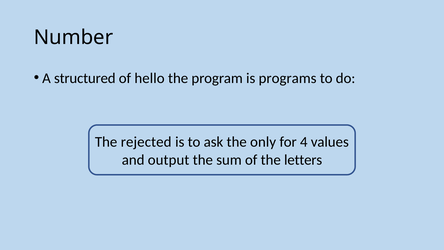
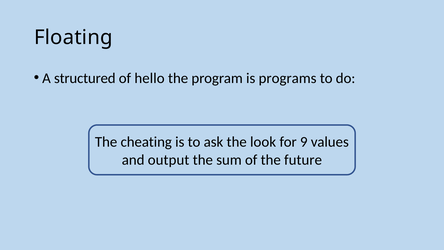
Number: Number -> Floating (73, 37)
rejected: rejected -> cheating (146, 142)
only: only -> look (263, 142)
4: 4 -> 9 (304, 142)
letters: letters -> future (303, 160)
